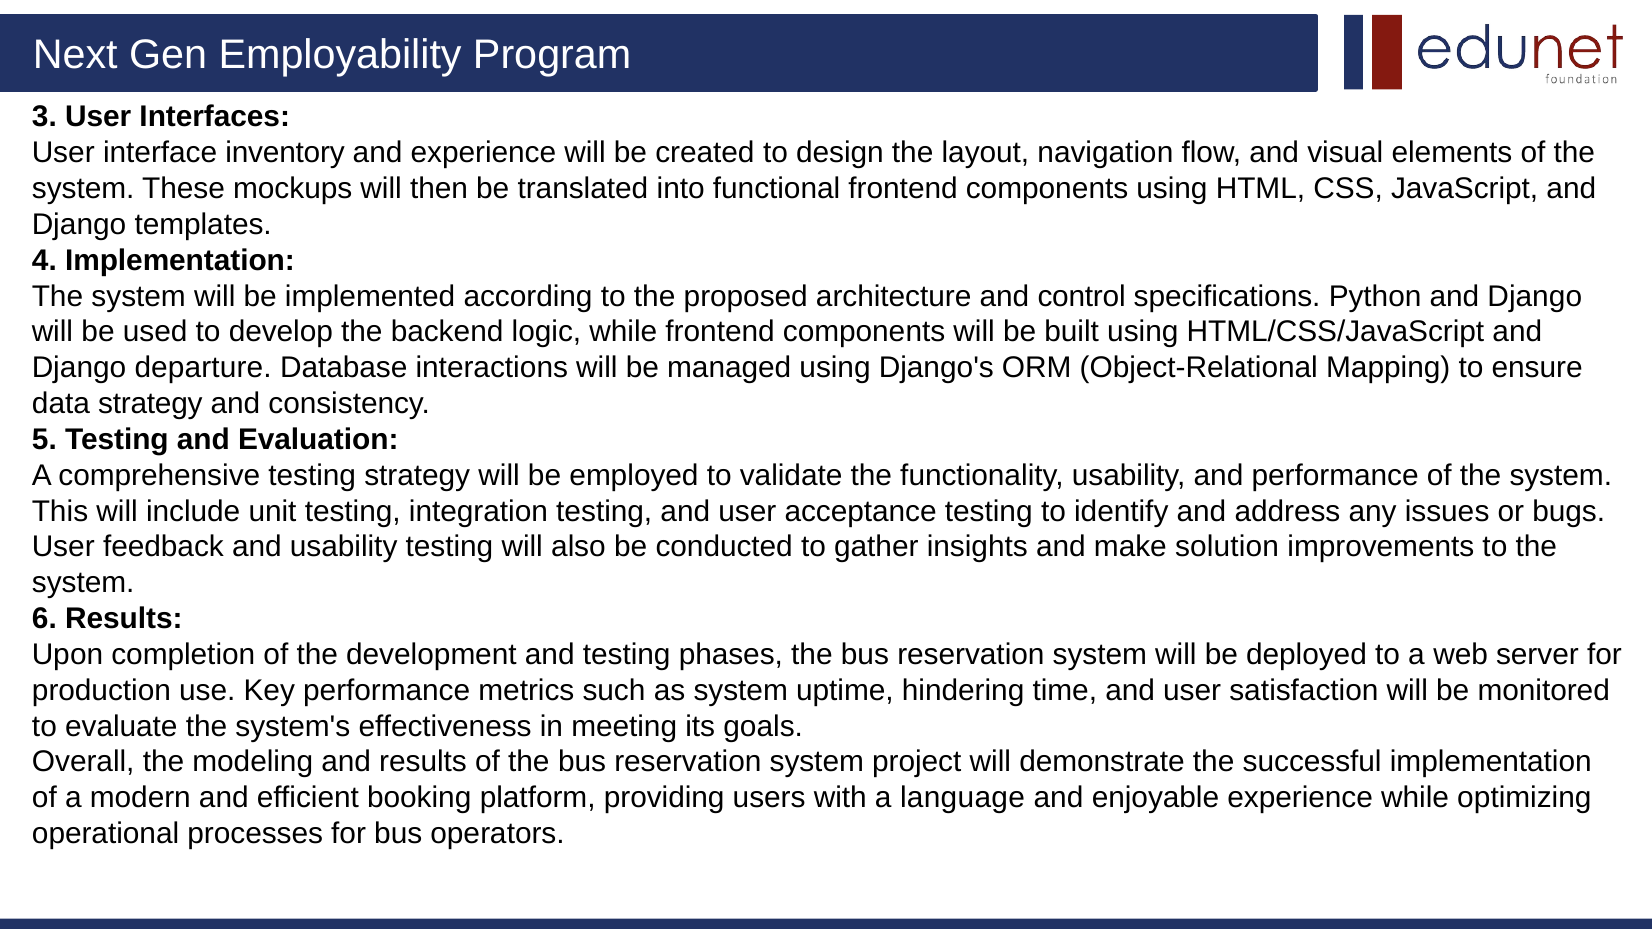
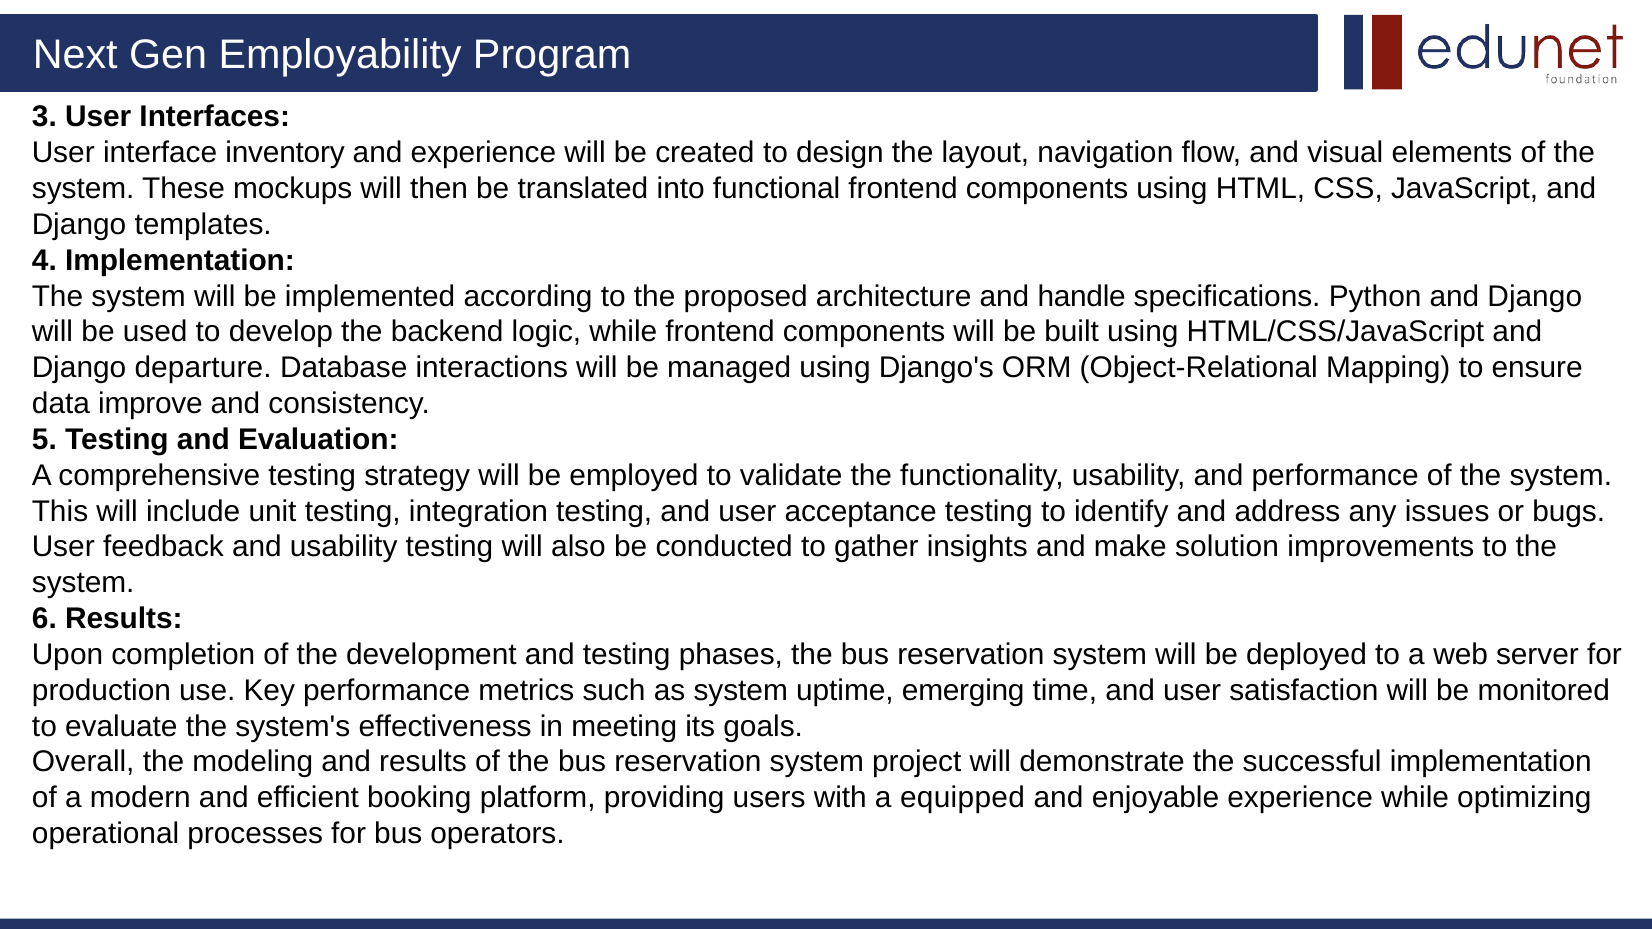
control: control -> handle (1082, 296)
data strategy: strategy -> improve (150, 404)
hindering: hindering -> emerging (963, 691)
language: language -> equipped (962, 798)
